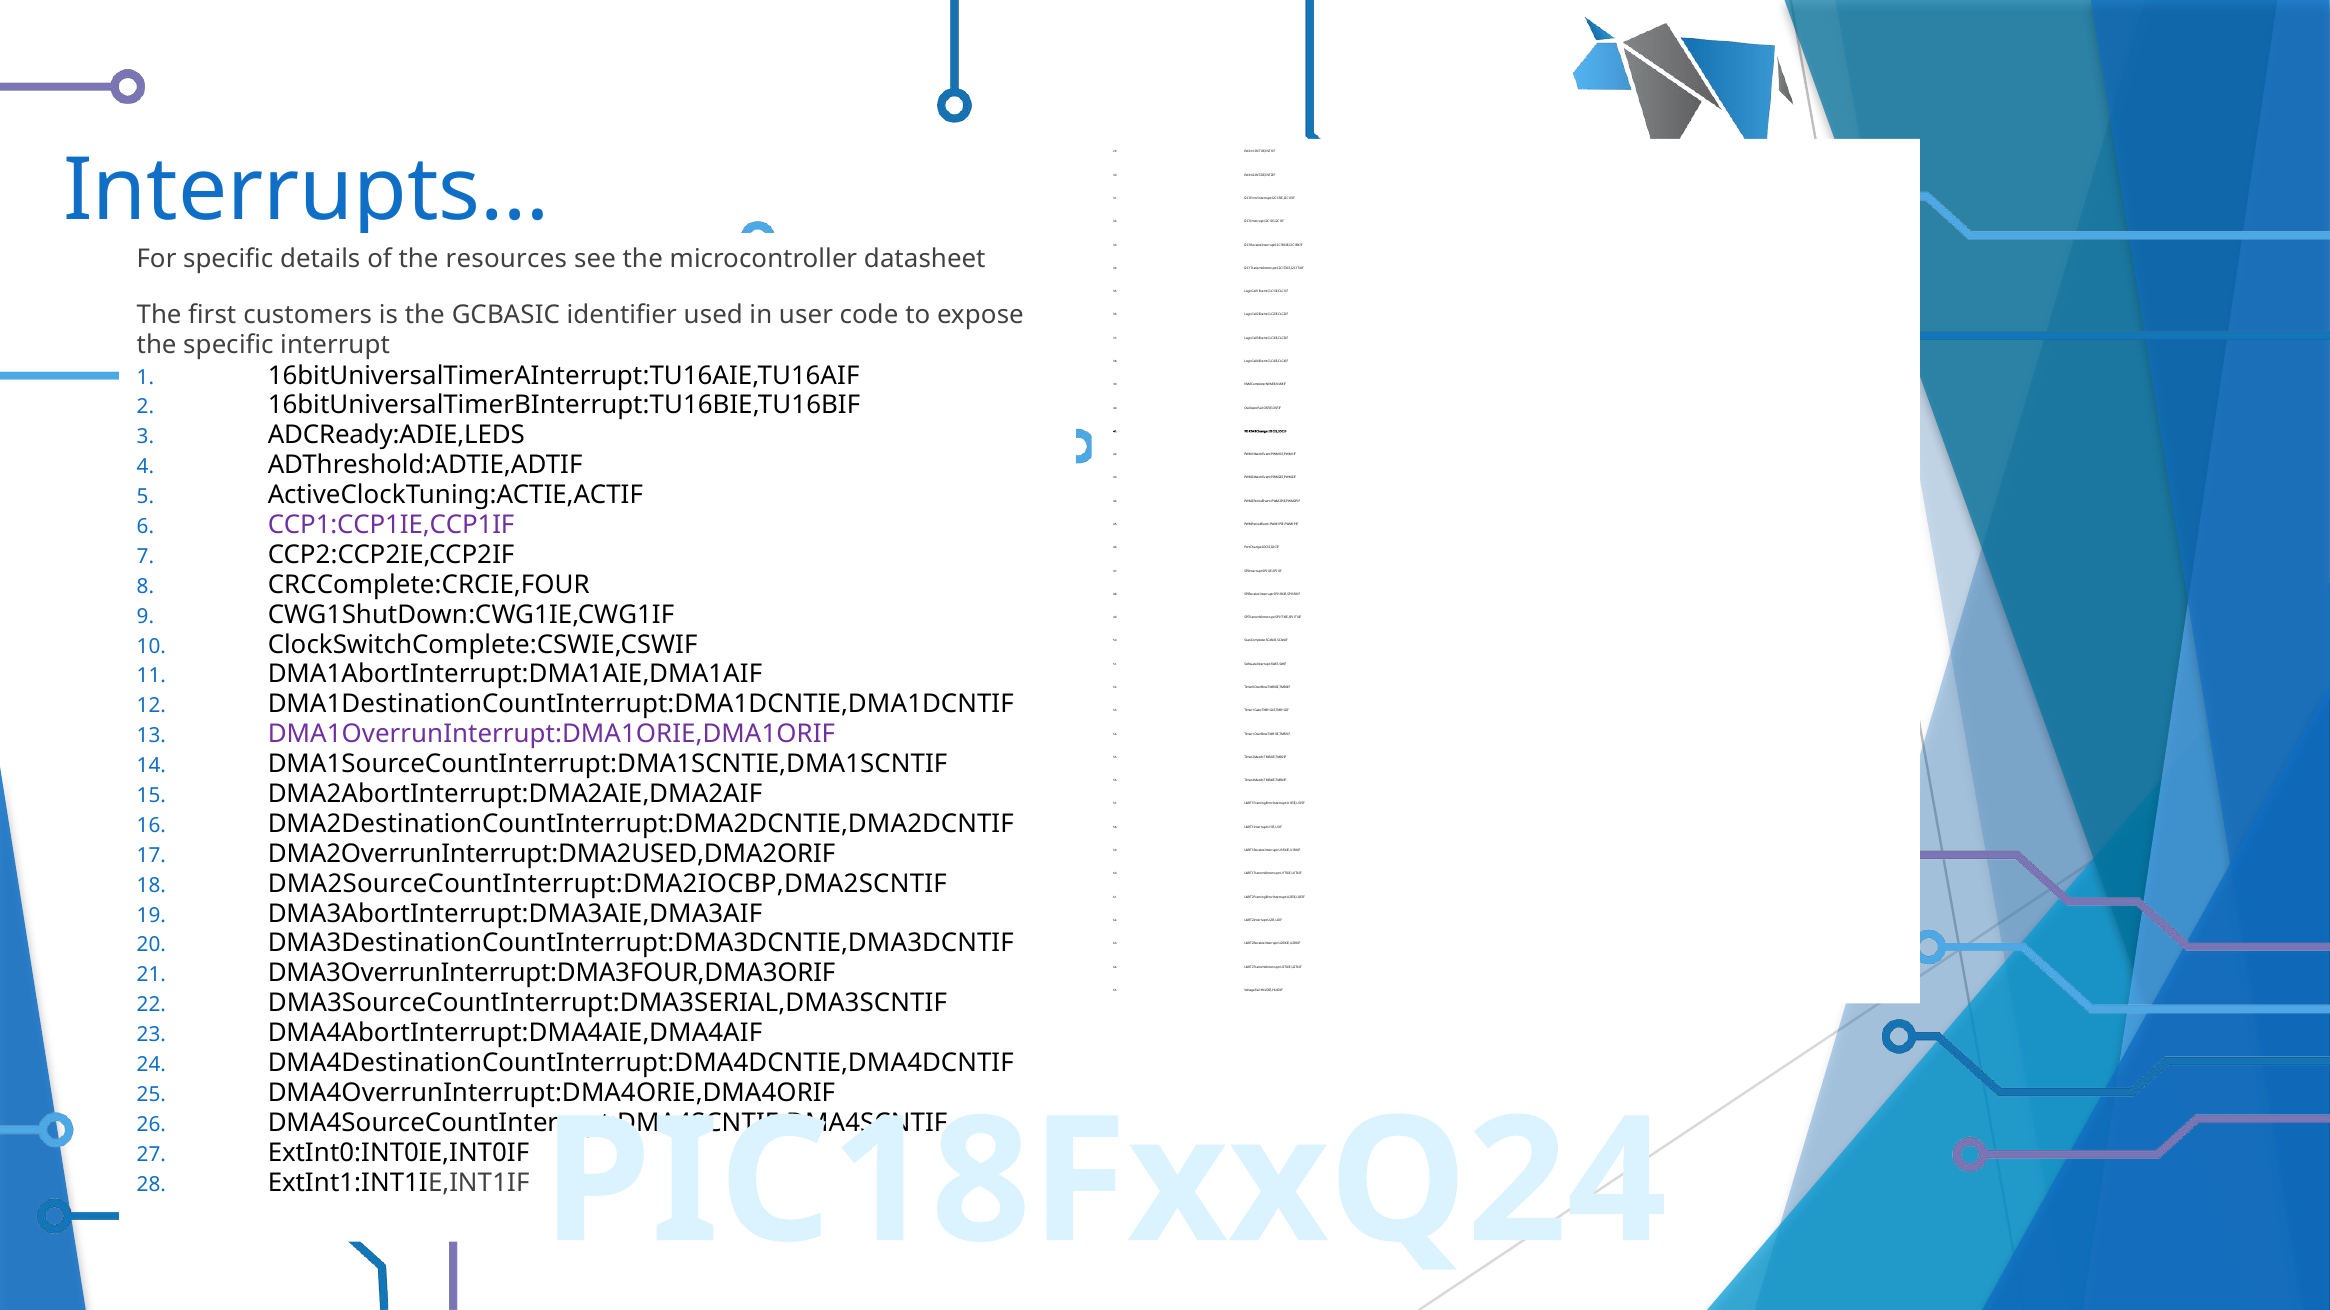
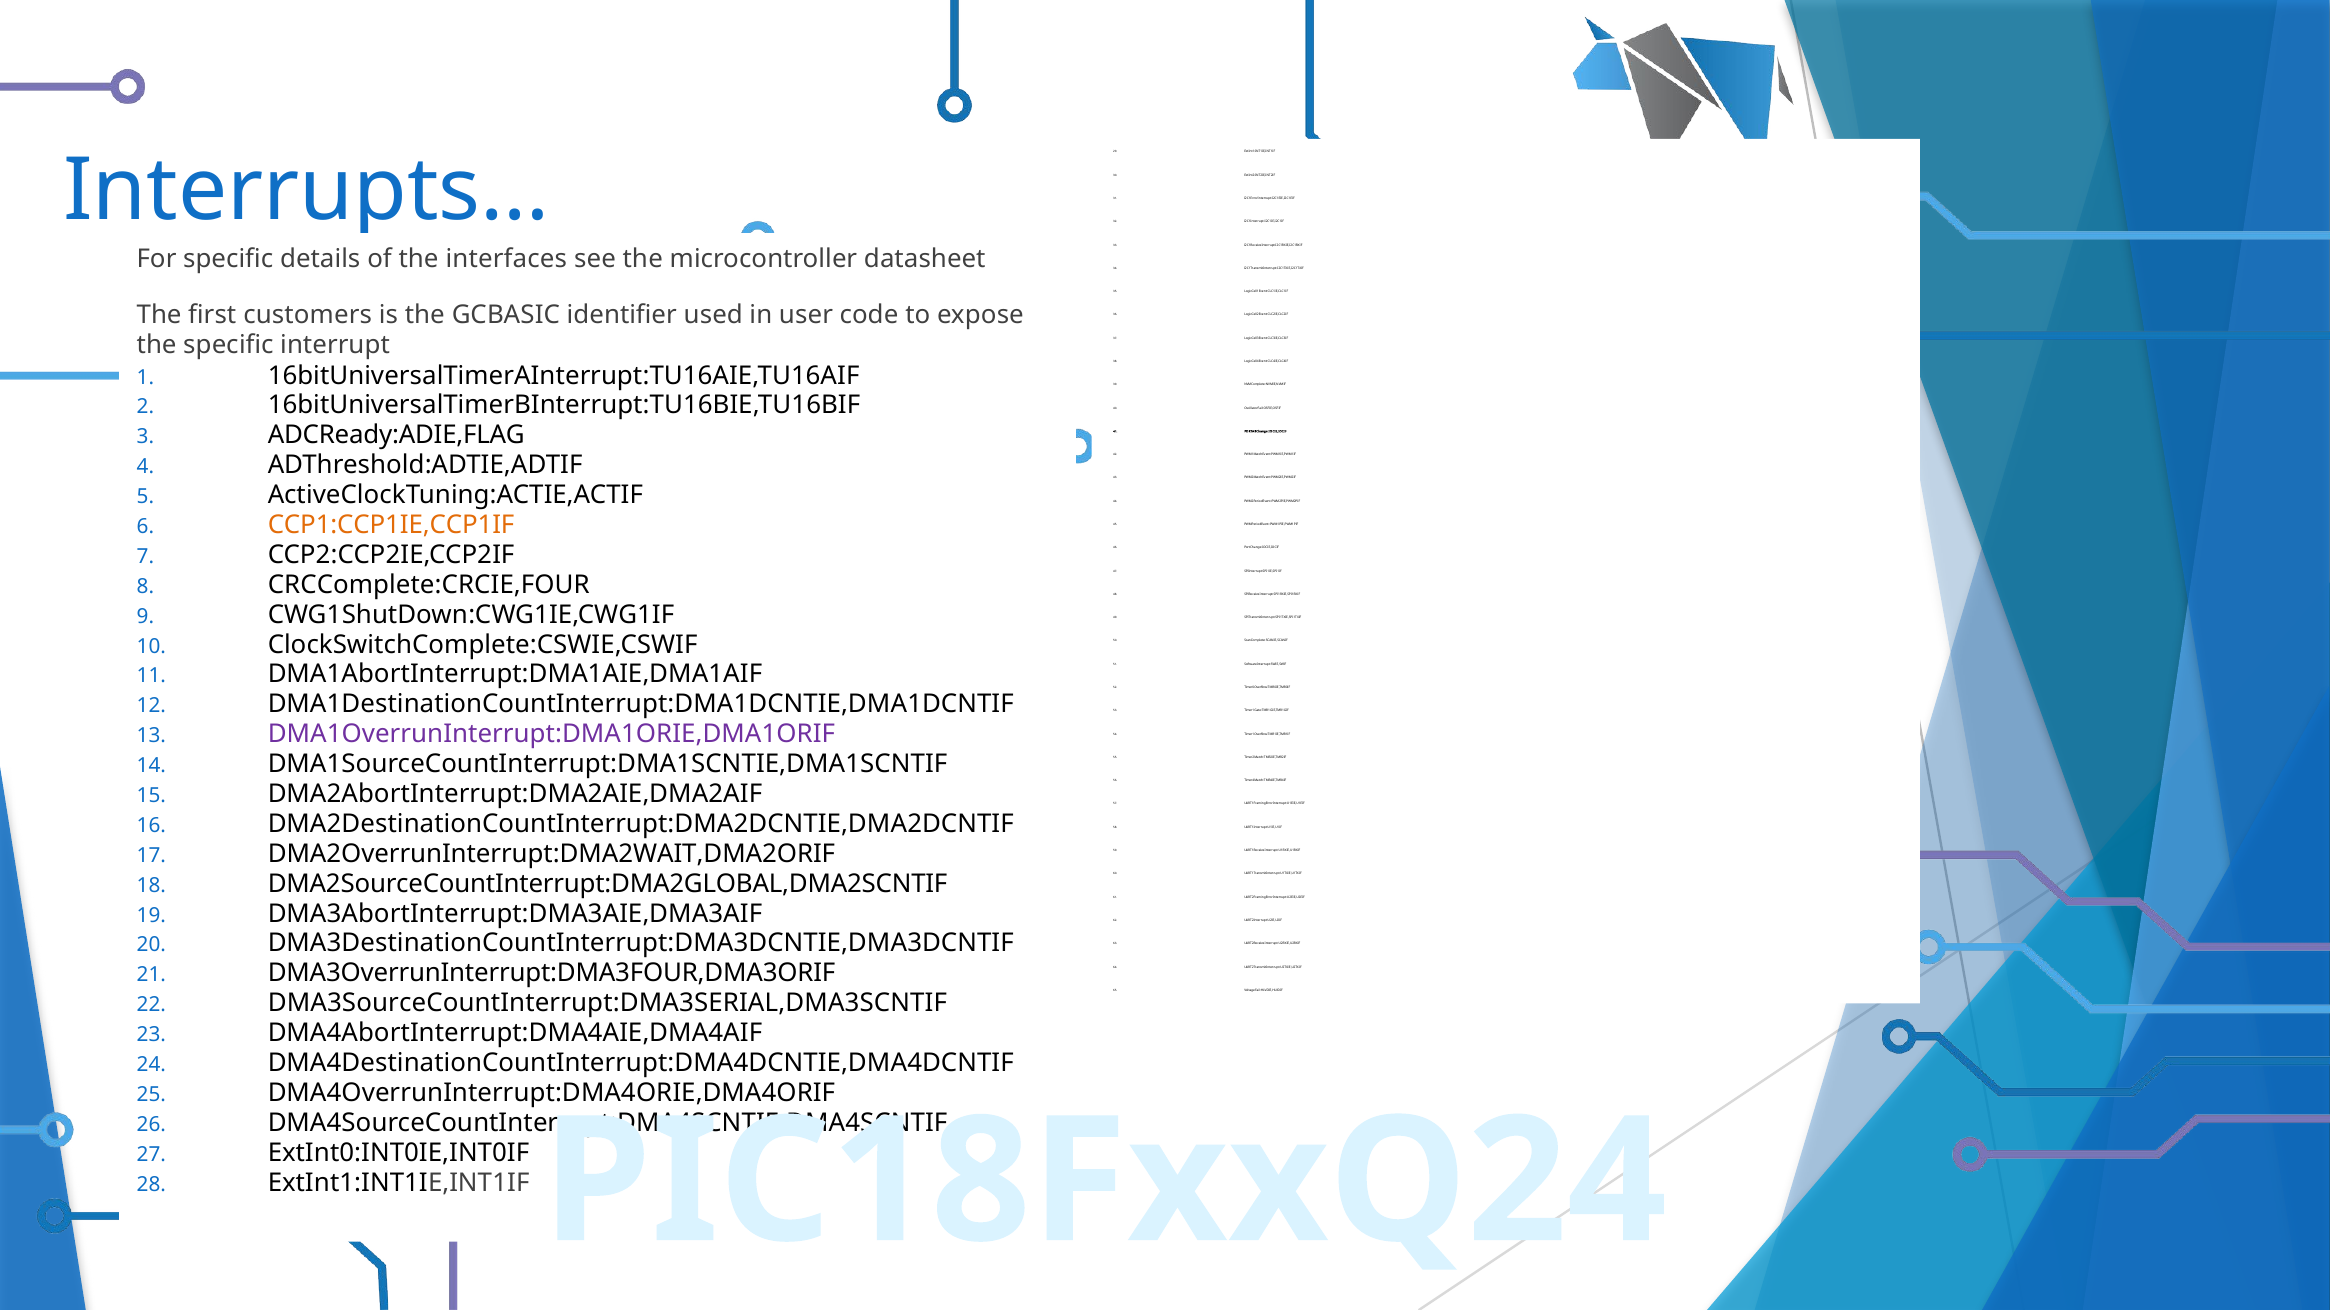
resources: resources -> interfaces (506, 259)
ADCReady:ADIE,LEDS: ADCReady:ADIE,LEDS -> ADCReady:ADIE,FLAG (396, 436)
CCP1:CCP1IE,CCP1IF colour: purple -> orange (391, 525)
DMA2OverrunInterrupt:DMA2USED,DMA2ORIF: DMA2OverrunInterrupt:DMA2USED,DMA2ORIF -> DMA2OverrunInterrupt:DMA2WAIT,DMA2ORIF (551, 854)
DMA2SourceCountInterrupt:DMA2IOCBP,DMA2SCNTIF: DMA2SourceCountInterrupt:DMA2IOCBP,DMA2SCNTIF -> DMA2SourceCountInterrupt:DMA2GLOBAL,DMA2SCNTIF (608, 884)
